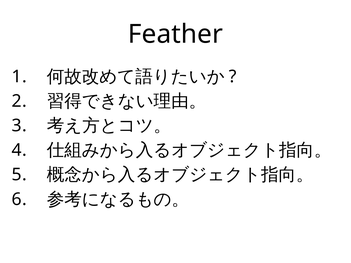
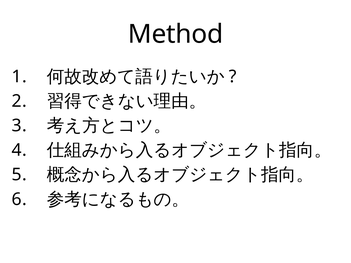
Feather: Feather -> Method (176, 34)
